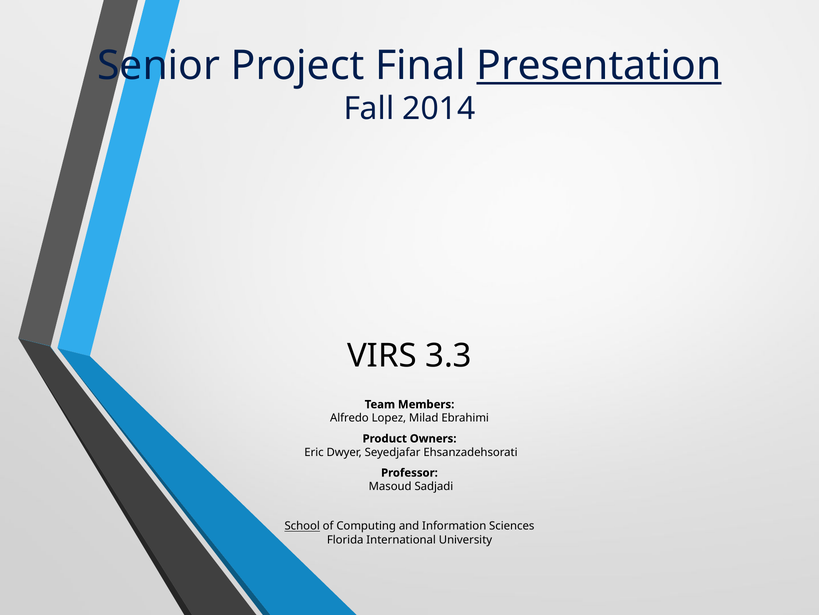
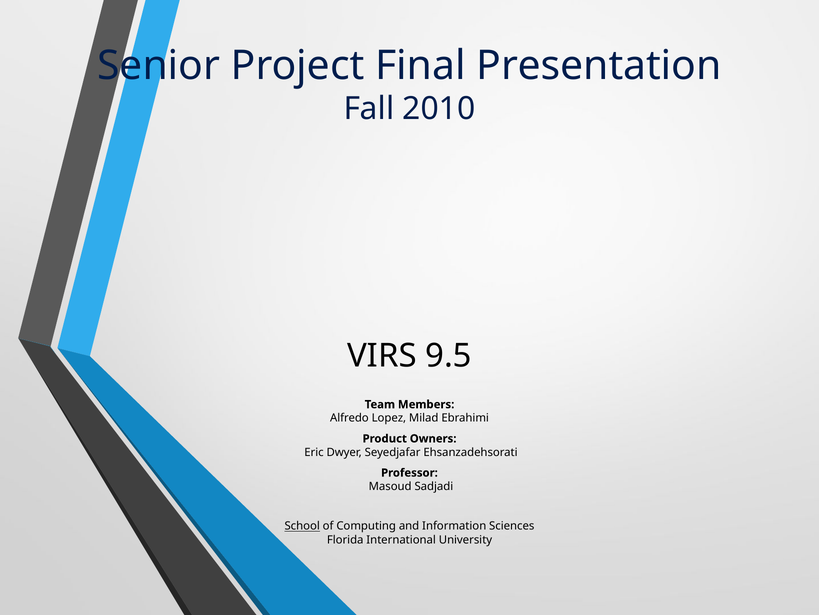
Presentation underline: present -> none (599, 66)
2014: 2014 -> 2010 (439, 109)
3.3: 3.3 -> 9.5 (448, 356)
